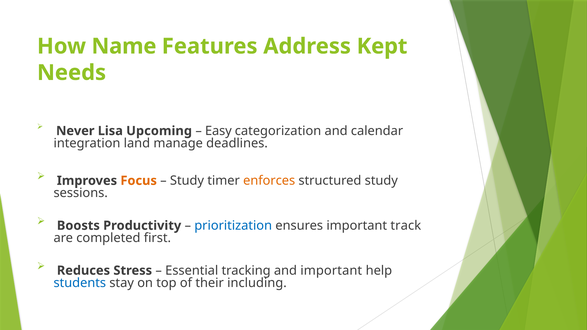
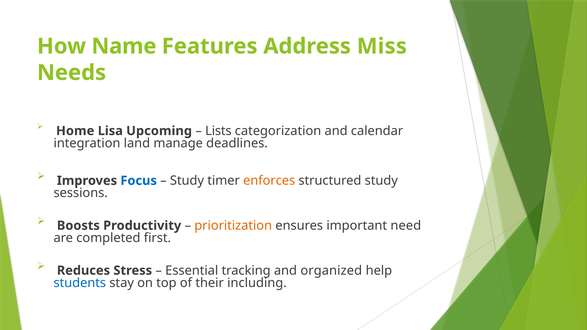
Kept: Kept -> Miss (382, 46)
Never: Never -> Home (75, 131)
Easy: Easy -> Lists (218, 131)
Focus colour: orange -> blue (139, 181)
prioritization colour: blue -> orange (233, 226)
track: track -> need (406, 226)
and important: important -> organized (331, 271)
